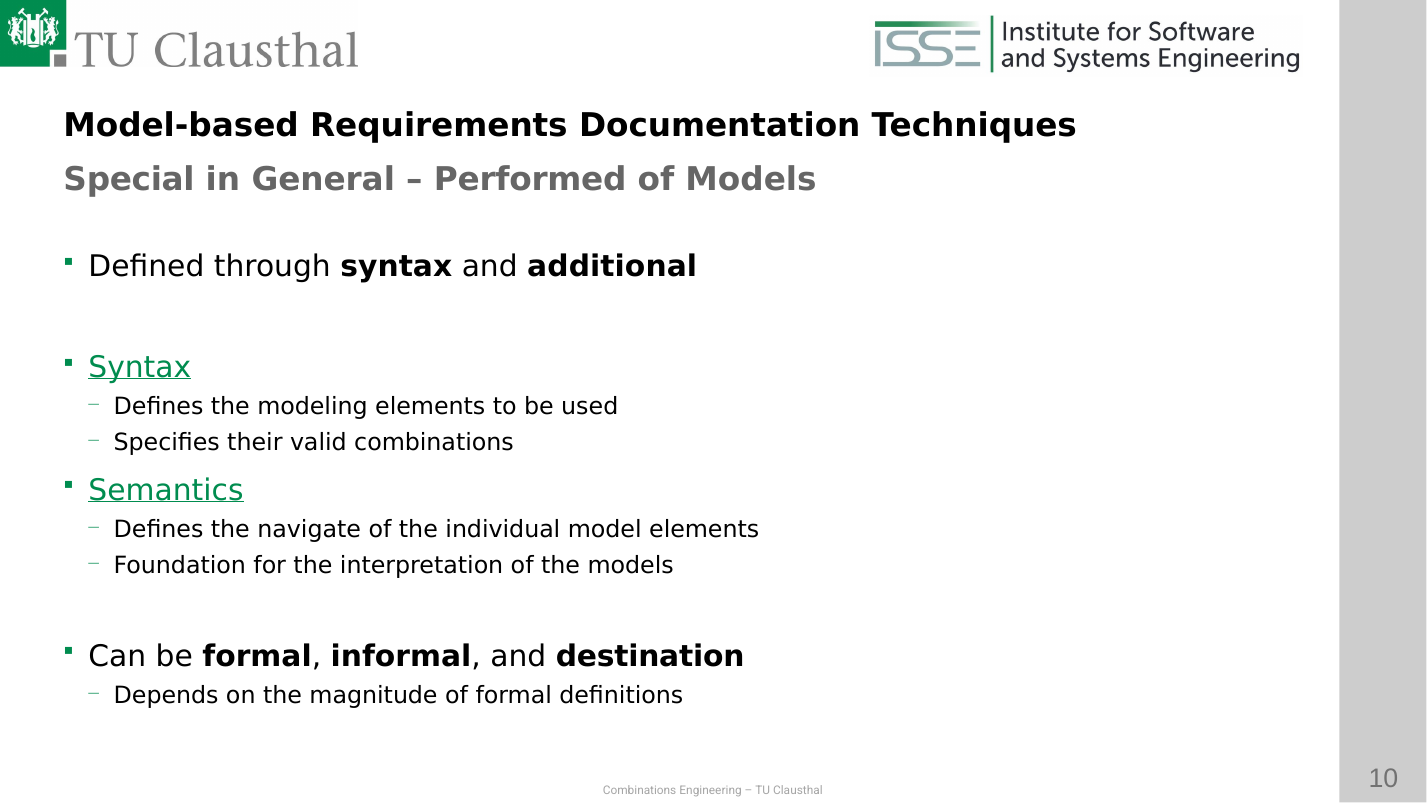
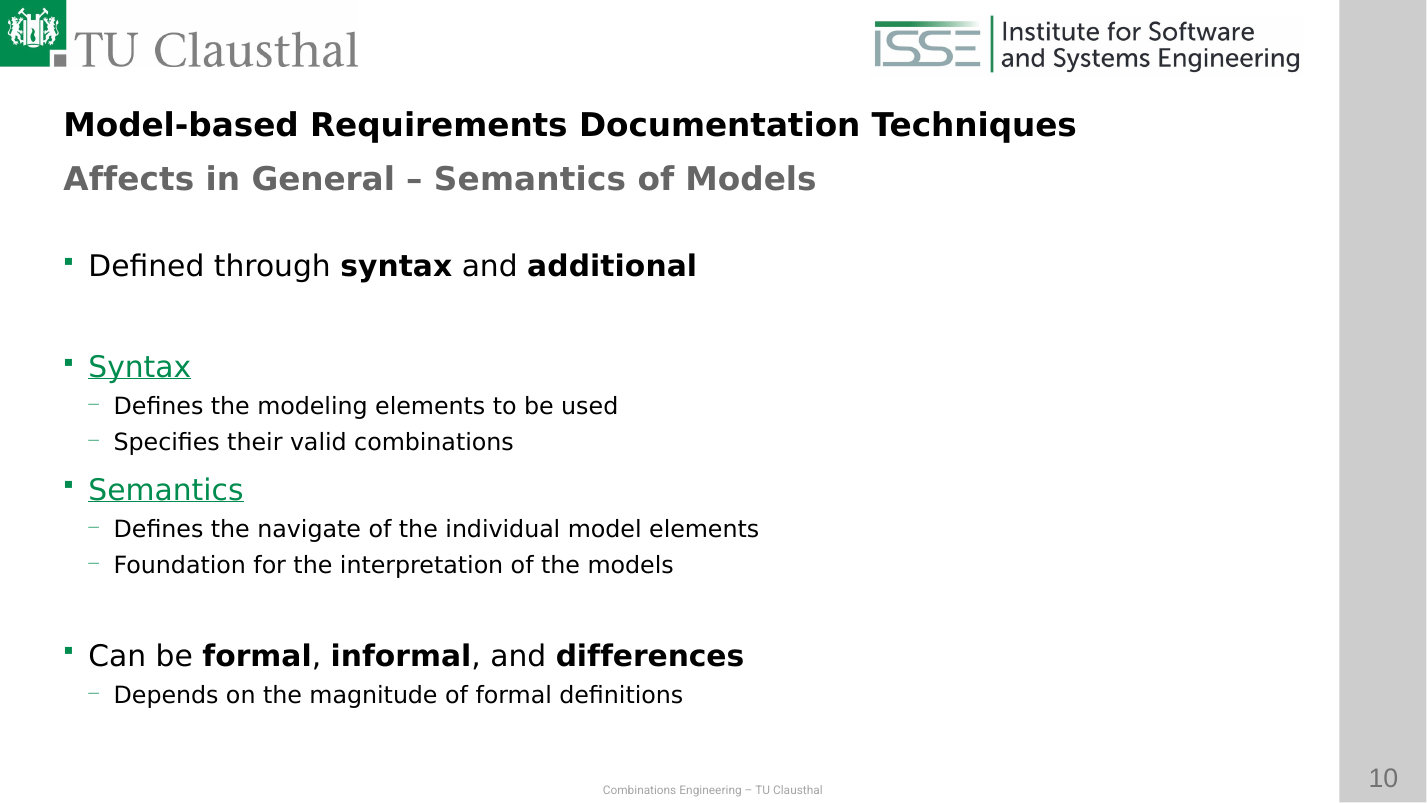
Special: Special -> Affects (129, 180)
Performed: Performed -> Semantics (530, 180)
destination: destination -> differences (650, 656)
